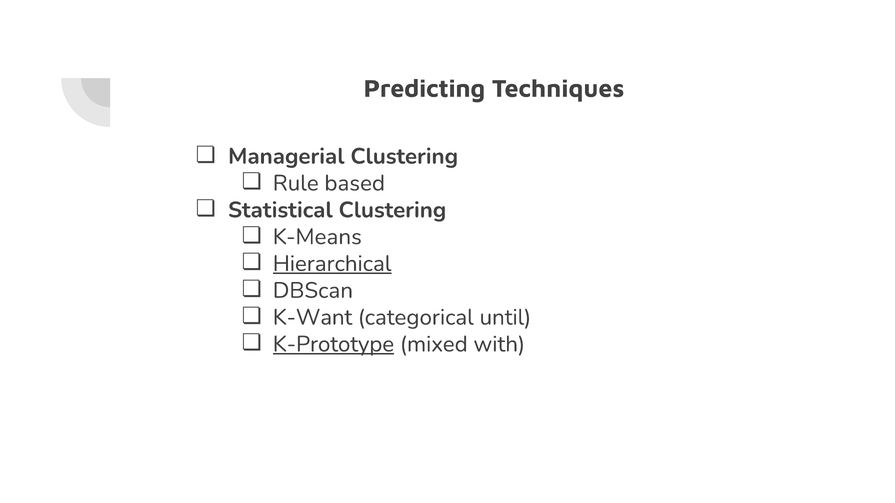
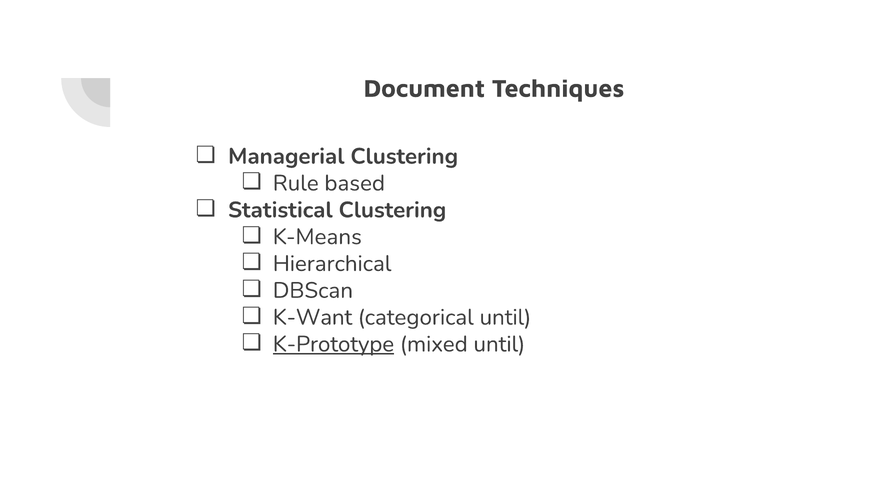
Predicting: Predicting -> Document (424, 89)
Hierarchical underline: present -> none (332, 264)
mixed with: with -> until (499, 344)
